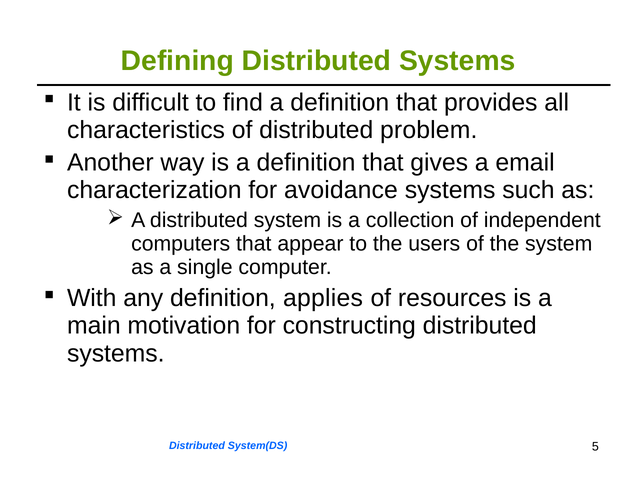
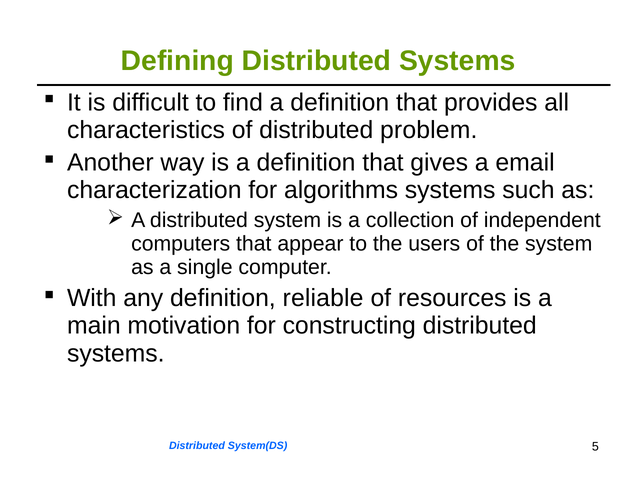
avoidance: avoidance -> algorithms (341, 190)
applies: applies -> reliable (323, 298)
